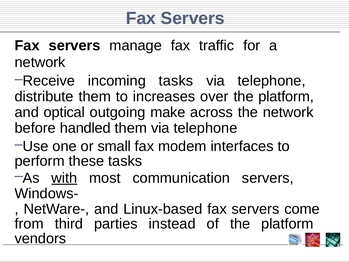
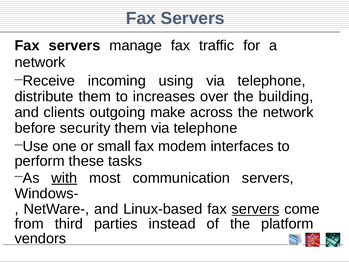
incoming tasks: tasks -> using (176, 81)
over the platform: platform -> building (286, 97)
optical: optical -> clients (64, 112)
handled: handled -> security (85, 128)
servers underline: none -> present (256, 209)
